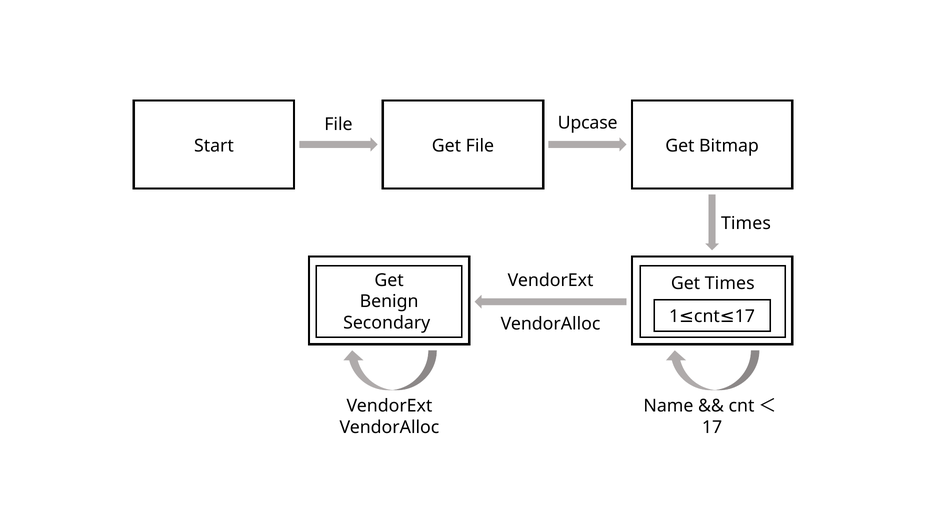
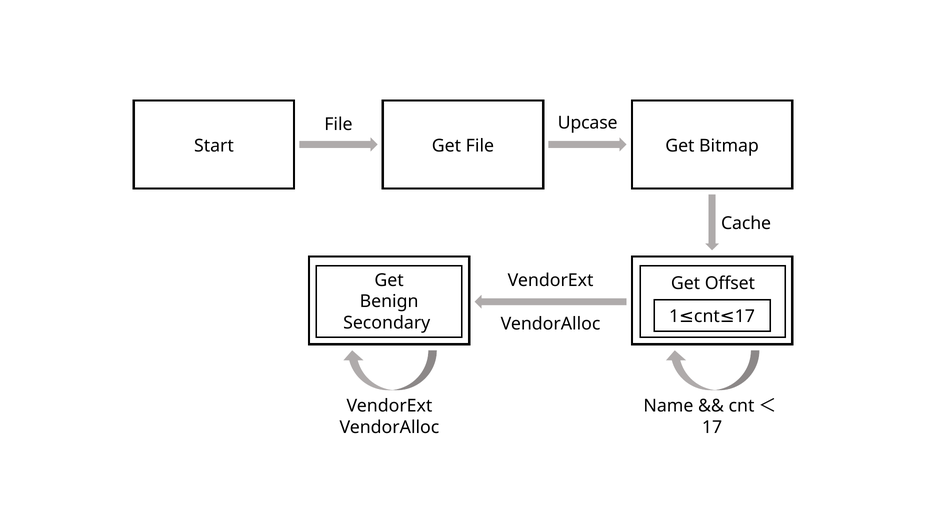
Times: Times -> Cache (746, 223)
Get Times: Times -> Offset (730, 284)
